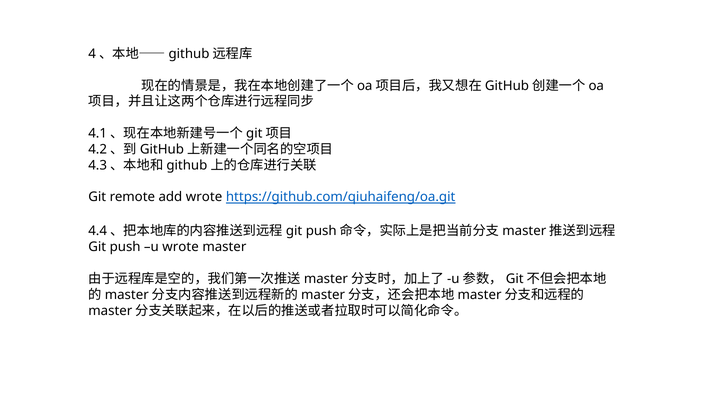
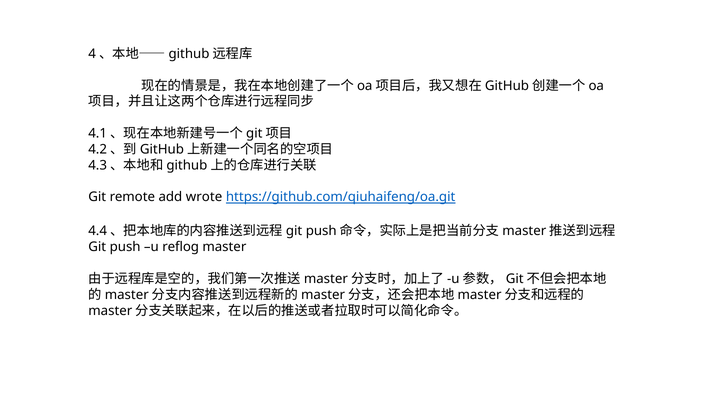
u wrote: wrote -> reflog (181, 247)
